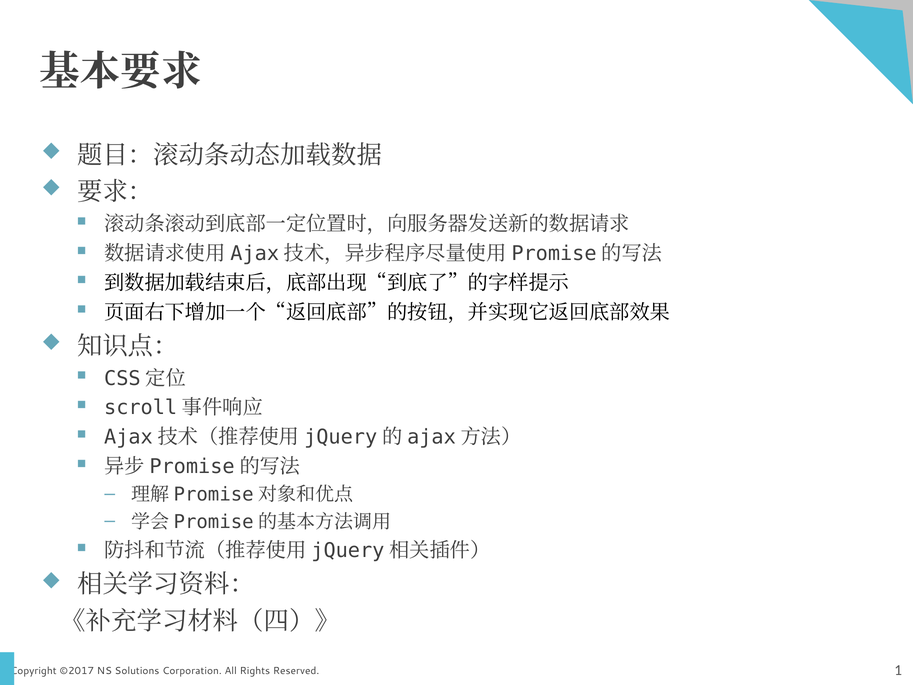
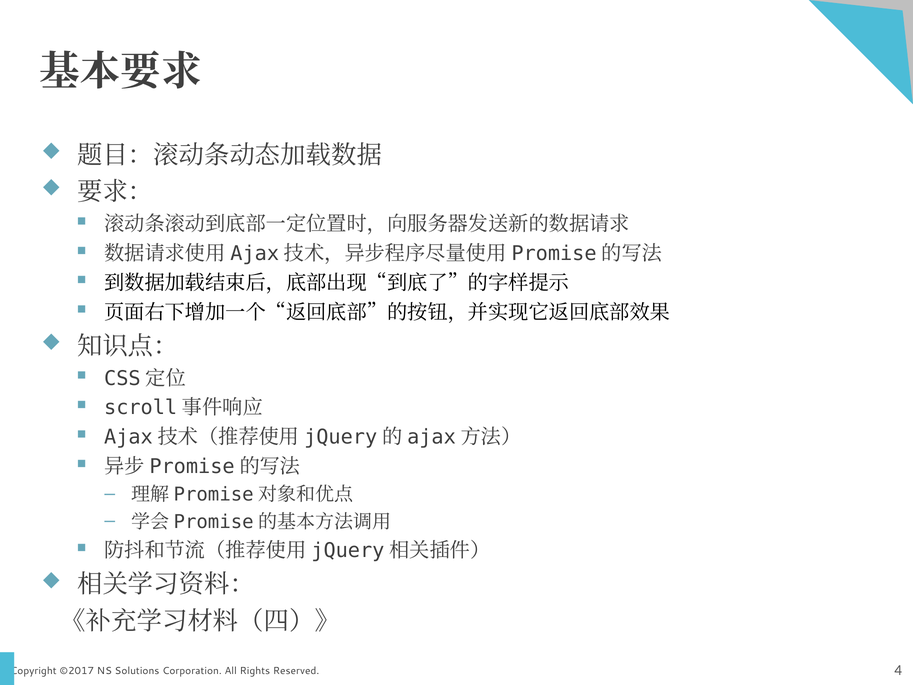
1: 1 -> 4 (898, 670)
